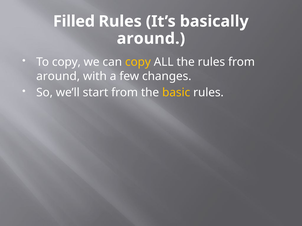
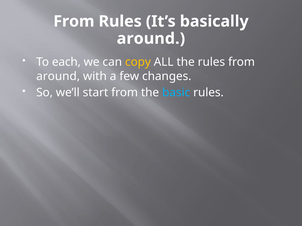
Filled: Filled -> From (74, 21)
To copy: copy -> each (66, 62)
basic colour: yellow -> light blue (176, 93)
